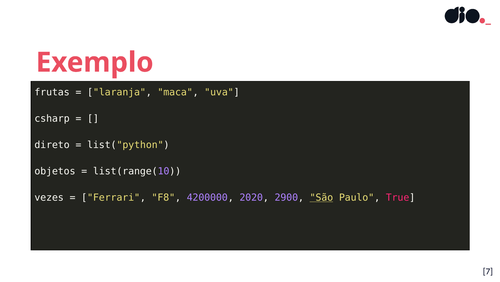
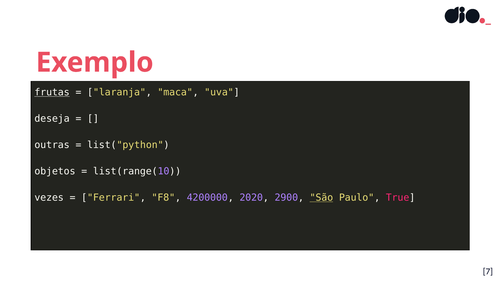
frutas underline: none -> present (52, 92)
csharp: csharp -> deseja (52, 118)
direto: direto -> outras (52, 145)
